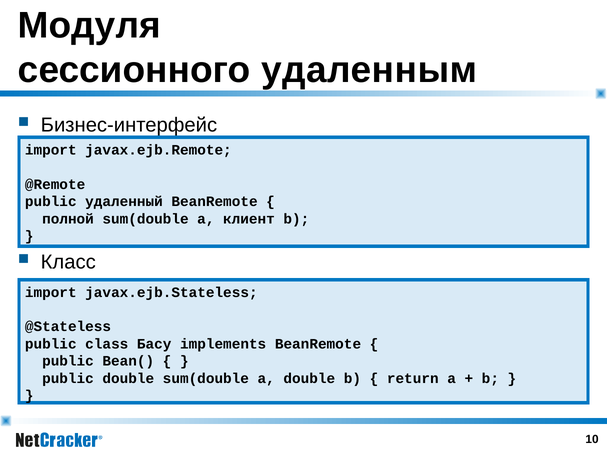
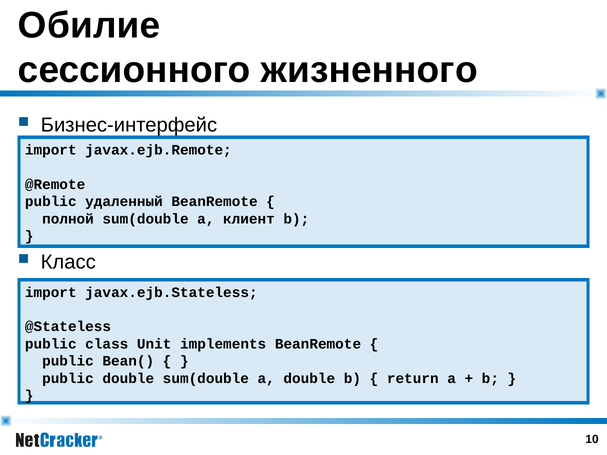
Модуля: Модуля -> Обилие (89, 26)
удаленным: удаленным -> жизненного (369, 70)
Басу: Басу -> Unit (154, 344)
